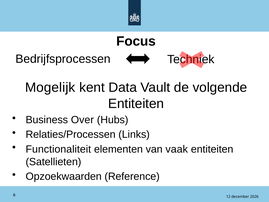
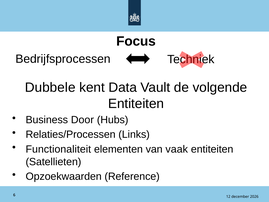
Mogelijk: Mogelijk -> Dubbele (50, 87)
Over: Over -> Door (82, 120)
